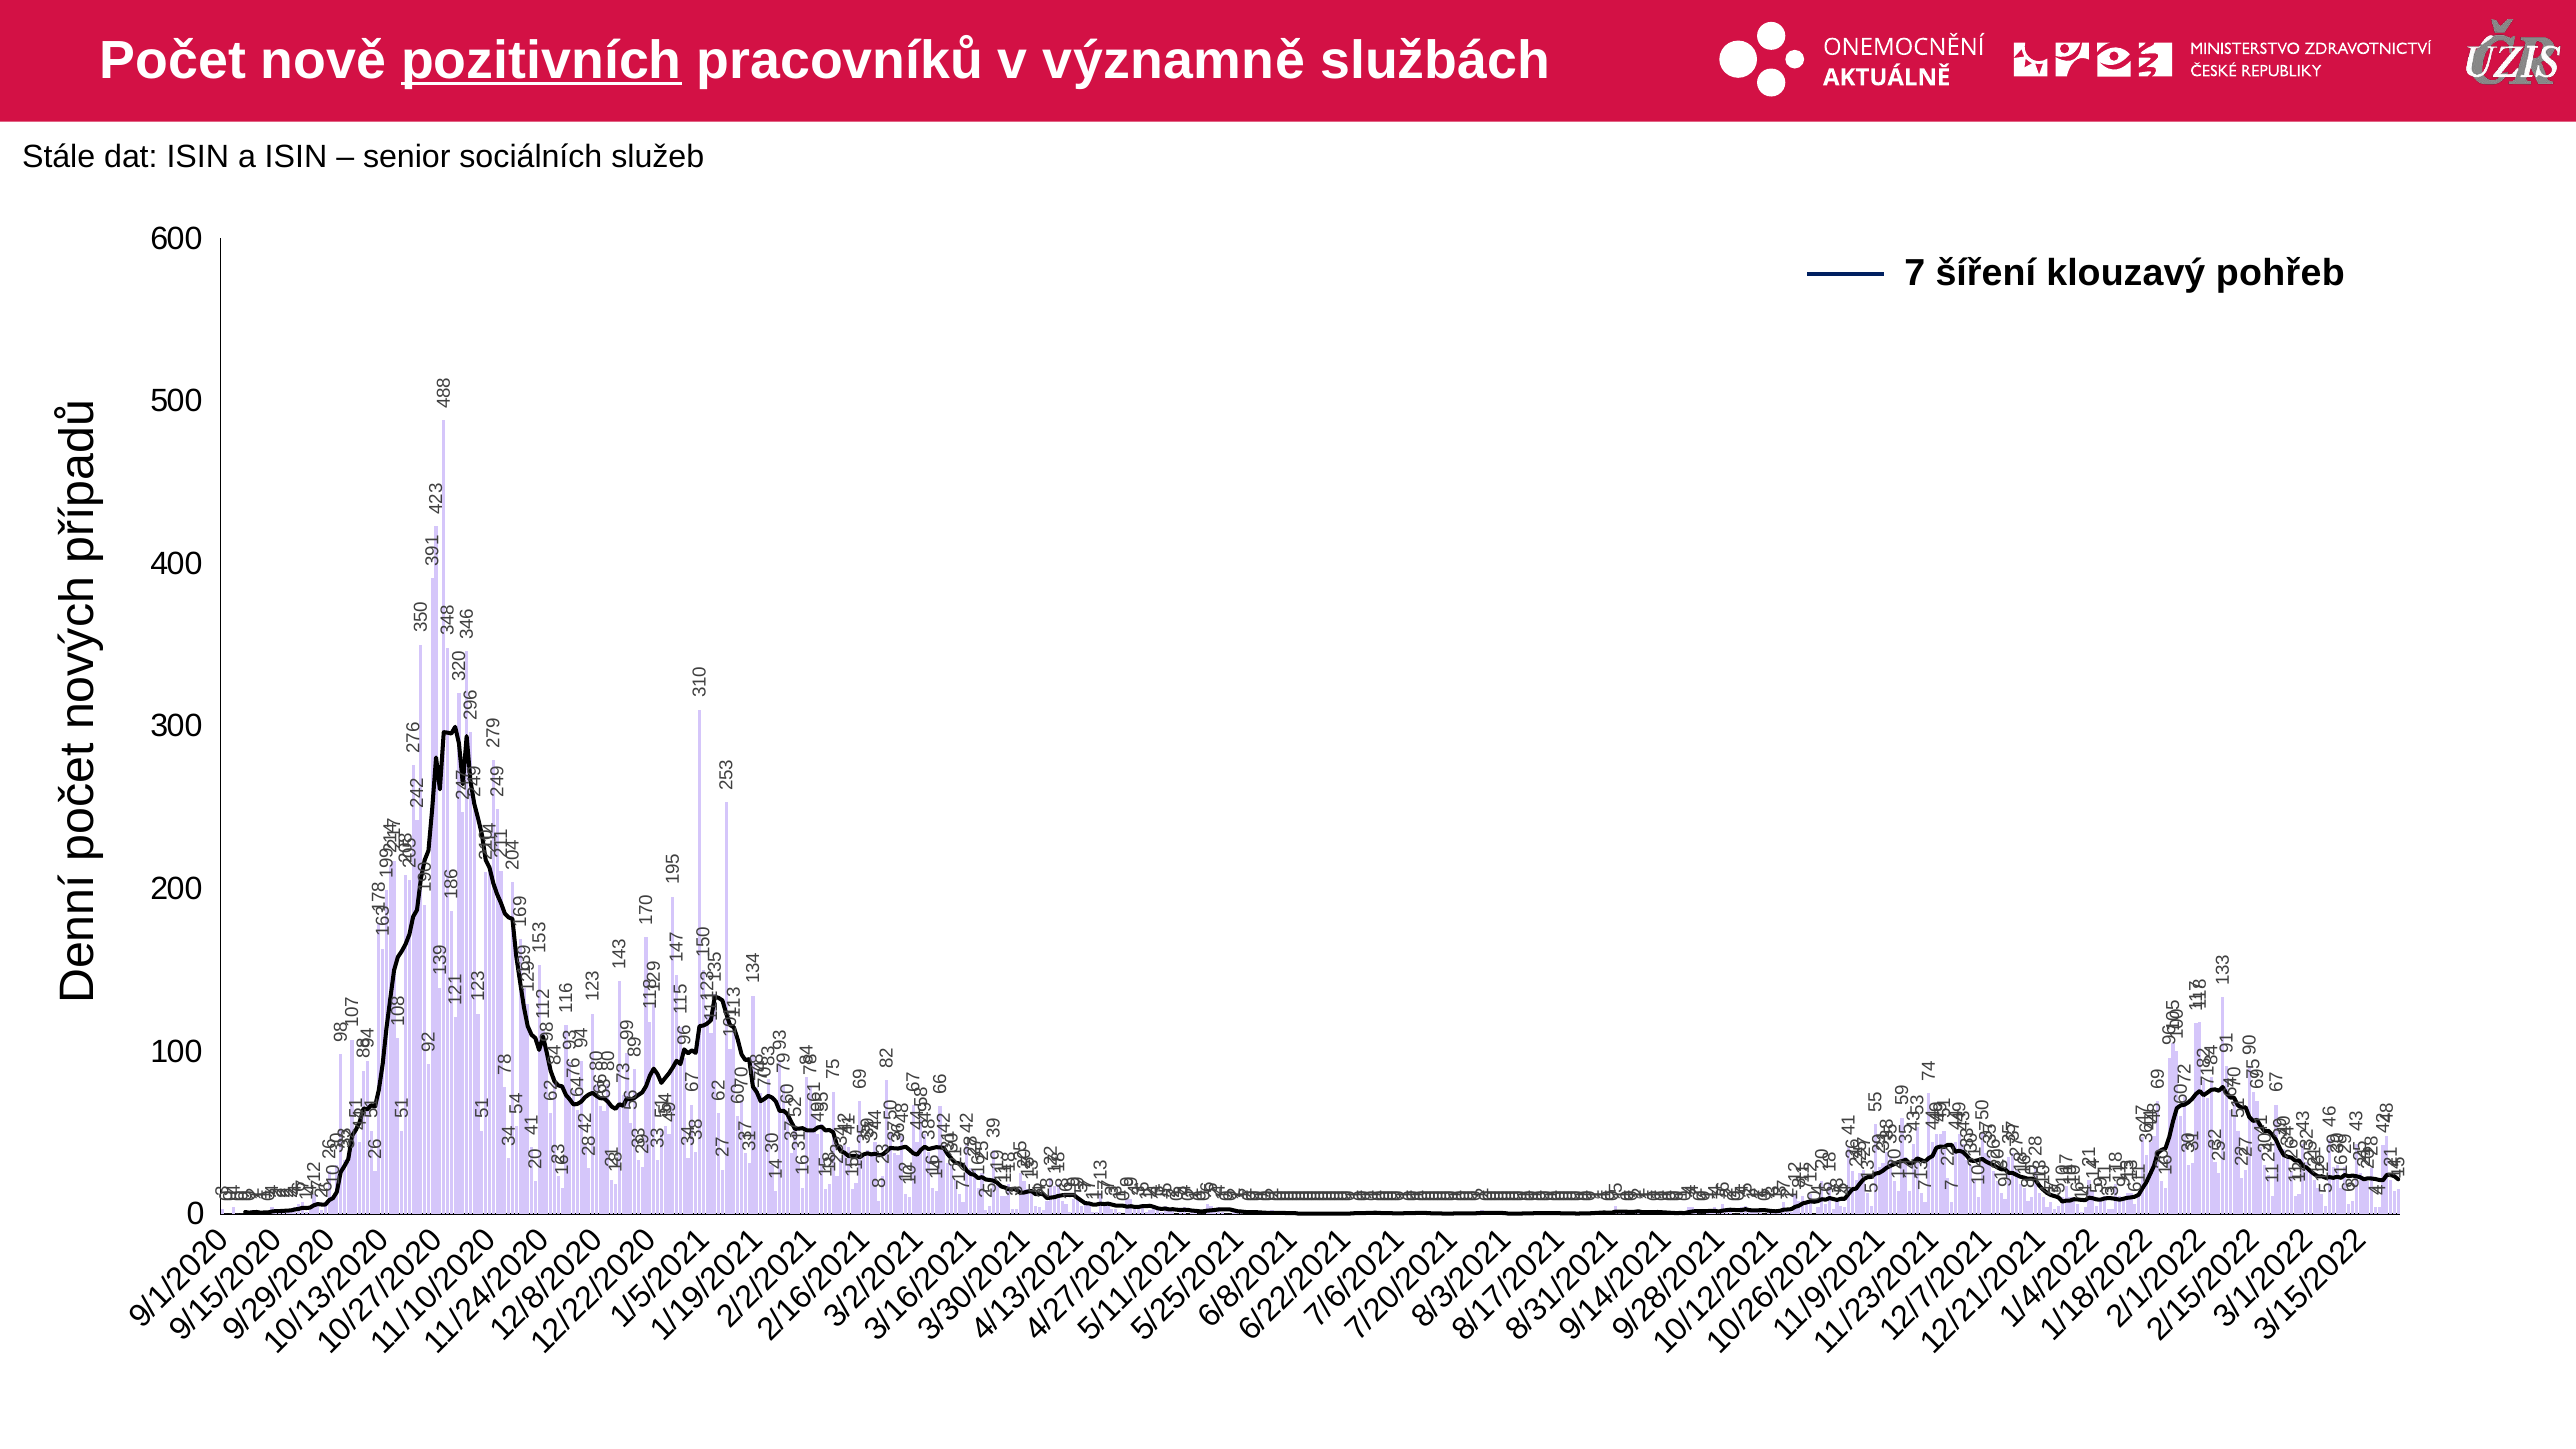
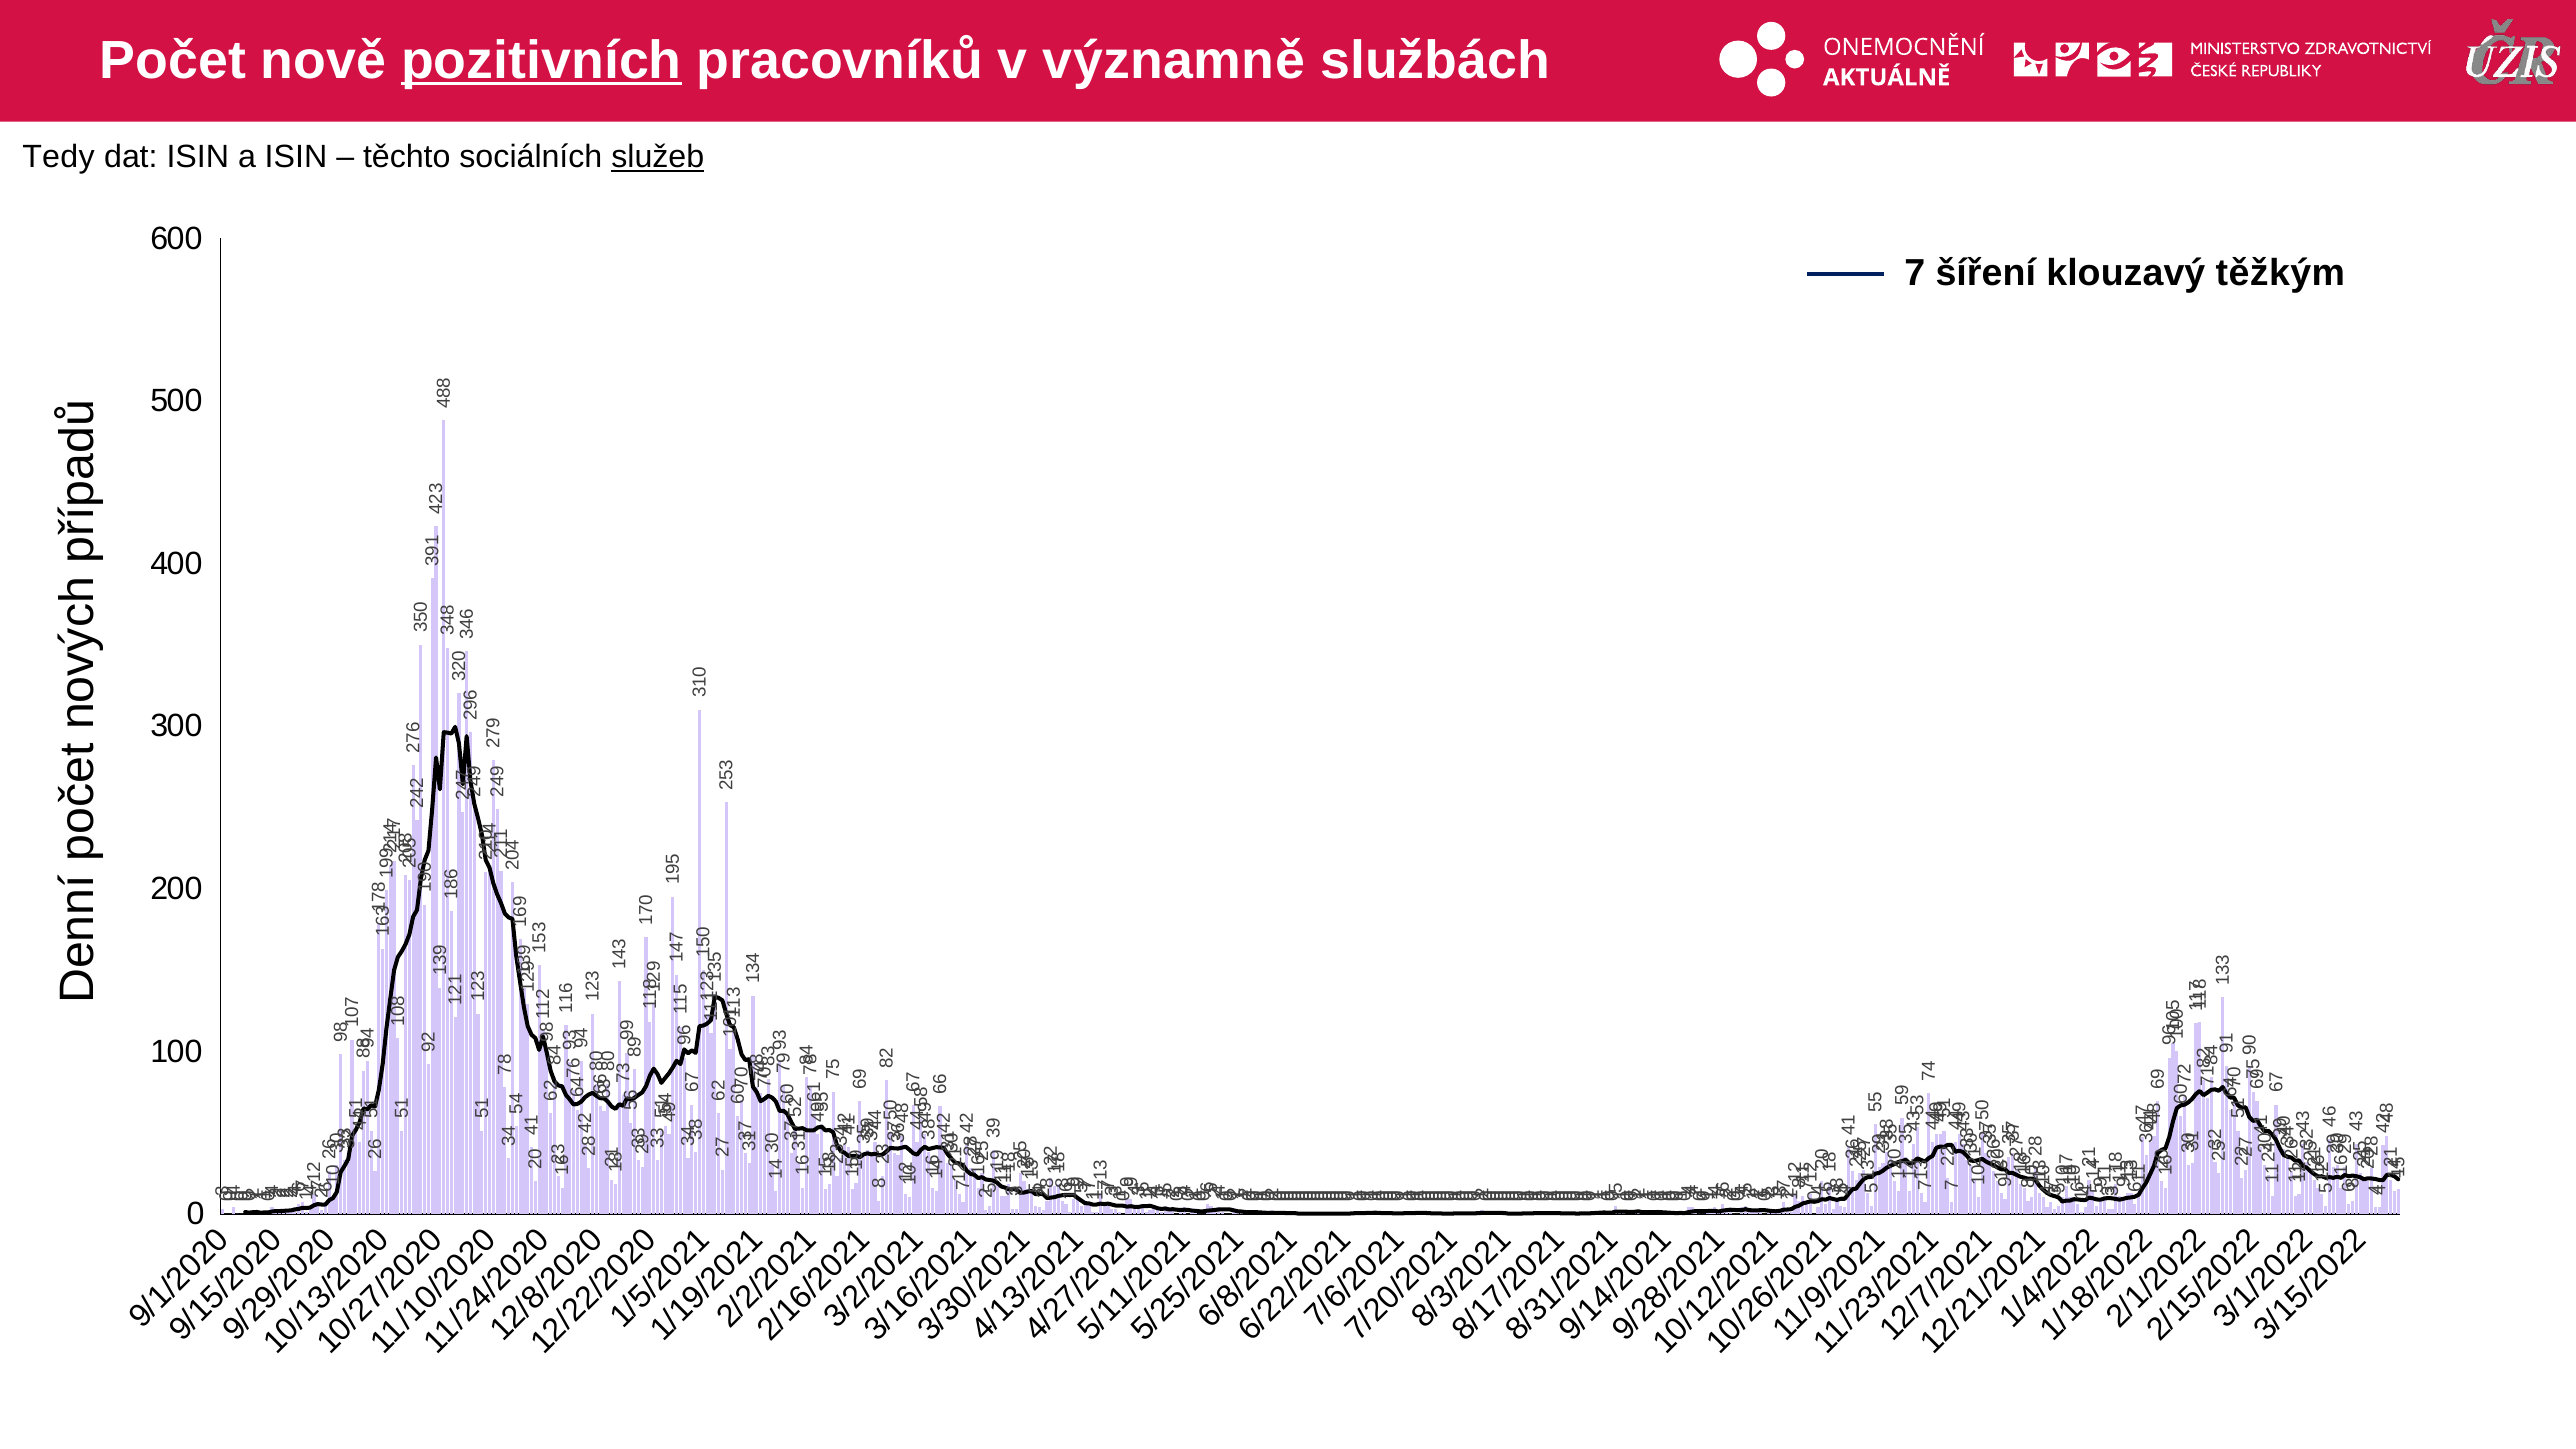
Stále: Stále -> Tedy (58, 157)
senior: senior -> těchto (407, 157)
služeb underline: none -> present (658, 157)
pohřeb: pohřeb -> těžkým (2280, 273)
